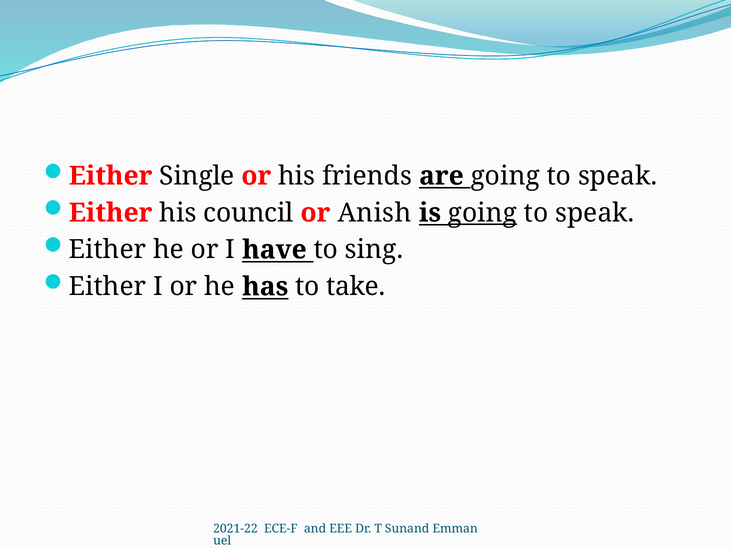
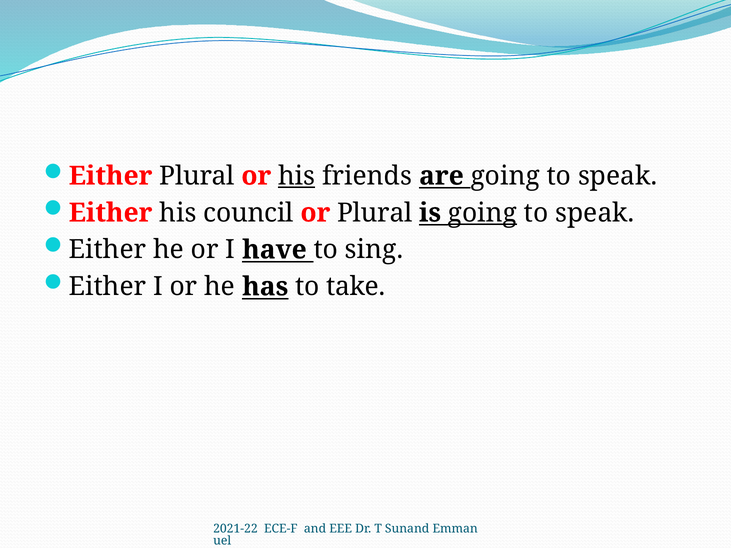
Either Single: Single -> Plural (197, 176)
his underline: none -> present (297, 176)
or Anish: Anish -> Plural (375, 213)
